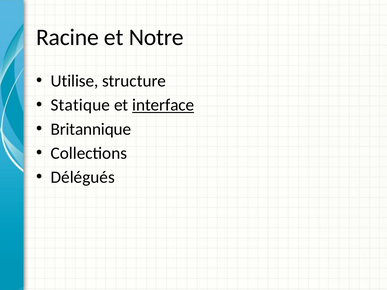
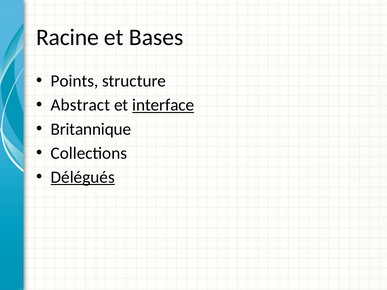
Notre: Notre -> Bases (156, 37)
Utilise: Utilise -> Points (74, 81)
Statique: Statique -> Abstract (80, 105)
Délégués underline: none -> present (83, 177)
